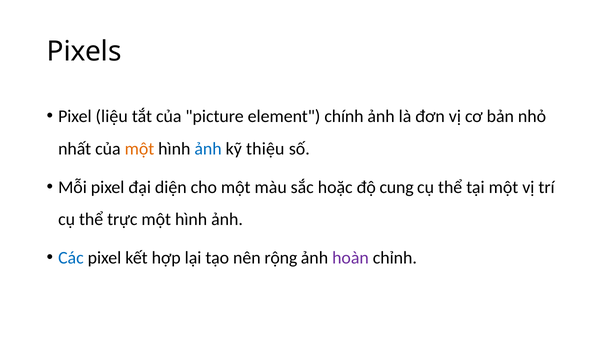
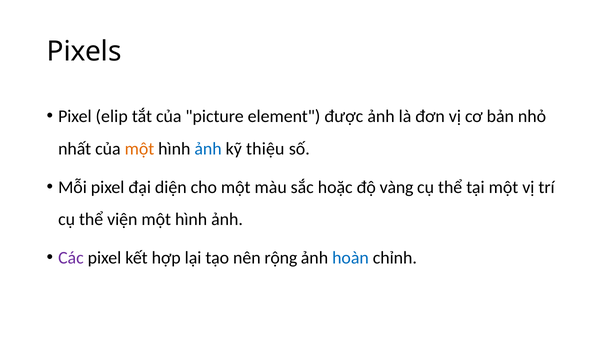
liệu: liệu -> elip (112, 117)
chính: chính -> được (344, 117)
cung: cung -> vàng (397, 187)
trực: trực -> viện (122, 219)
Các colour: blue -> purple (71, 258)
hoàn colour: purple -> blue (350, 258)
